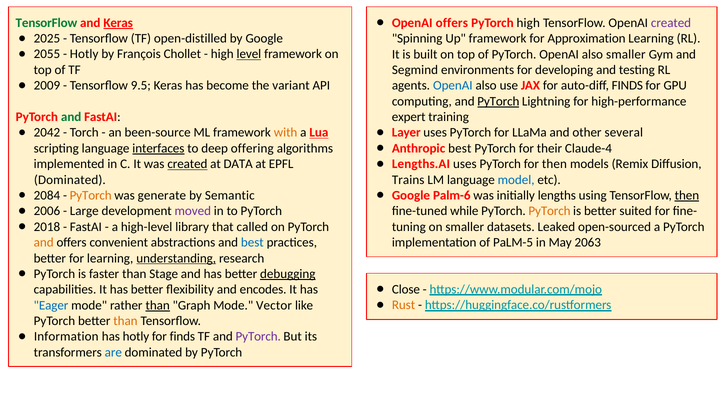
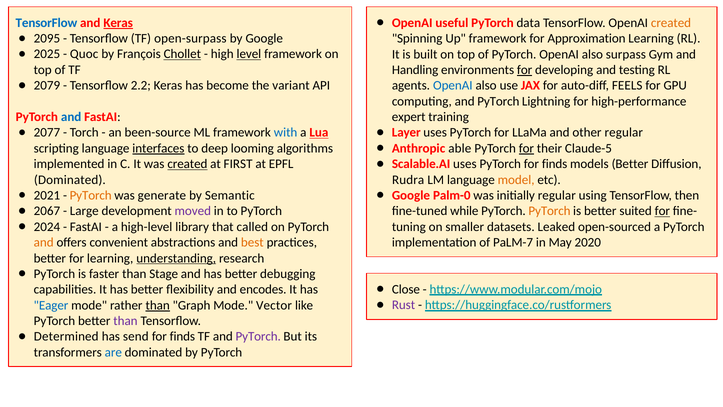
OpenAI offers: offers -> useful (452, 23)
PyTorch high: high -> data (528, 23)
created colour: purple -> orange (671, 23)
TensorFlow colour: green -> blue (46, 23)
2025: 2025 -> 2095 (47, 38)
open-distilled: open-distilled -> open-surpass (190, 38)
2055: 2055 -> 2025 (47, 54)
Hotly: Hotly -> Quoc (84, 54)
Chollet underline: none -> present (182, 54)
also smaller: smaller -> surpass (626, 54)
Segmind: Segmind -> Handling (415, 70)
for underline: none -> present (525, 70)
2009: 2009 -> 2079 (47, 85)
9.5: 9.5 -> 2.2 (141, 85)
auto-diff FINDS: FINDS -> FEELS (627, 86)
PyTorch underline: present -> none (498, 101)
and colour: green -> blue (71, 117)
2042: 2042 -> 2077 (47, 133)
with colour: orange -> blue (286, 133)
other several: several -> regular (624, 133)
Anthropic best: best -> able (460, 148)
for underline: none -> present (526, 148)
Claude-4: Claude-4 -> Claude-5 (588, 148)
offering: offering -> looming (252, 148)
Lengths.AI: Lengths.AI -> Scalable.AI (421, 164)
PyTorch for then: then -> finds (555, 164)
models Remix: Remix -> Better (630, 164)
DATA: DATA -> FIRST (238, 164)
Trains: Trains -> Rudra (408, 180)
model colour: blue -> orange (516, 180)
2084: 2084 -> 2021 (47, 195)
Palm-6: Palm-6 -> Palm-0 (452, 195)
initially lengths: lengths -> regular (557, 195)
then underline: present -> none (687, 195)
2006: 2006 -> 2067 (47, 211)
for underline: none -> present (662, 211)
2018: 2018 -> 2024 (47, 227)
best colour: blue -> orange (252, 242)
PaLM-5: PaLM-5 -> PaLM-7 (513, 242)
2063: 2063 -> 2020 (588, 242)
debugging underline: present -> none (288, 274)
Rust colour: orange -> purple (404, 305)
than colour: orange -> purple (125, 321)
Information: Information -> Determined (66, 336)
has hotly: hotly -> send (136, 336)
